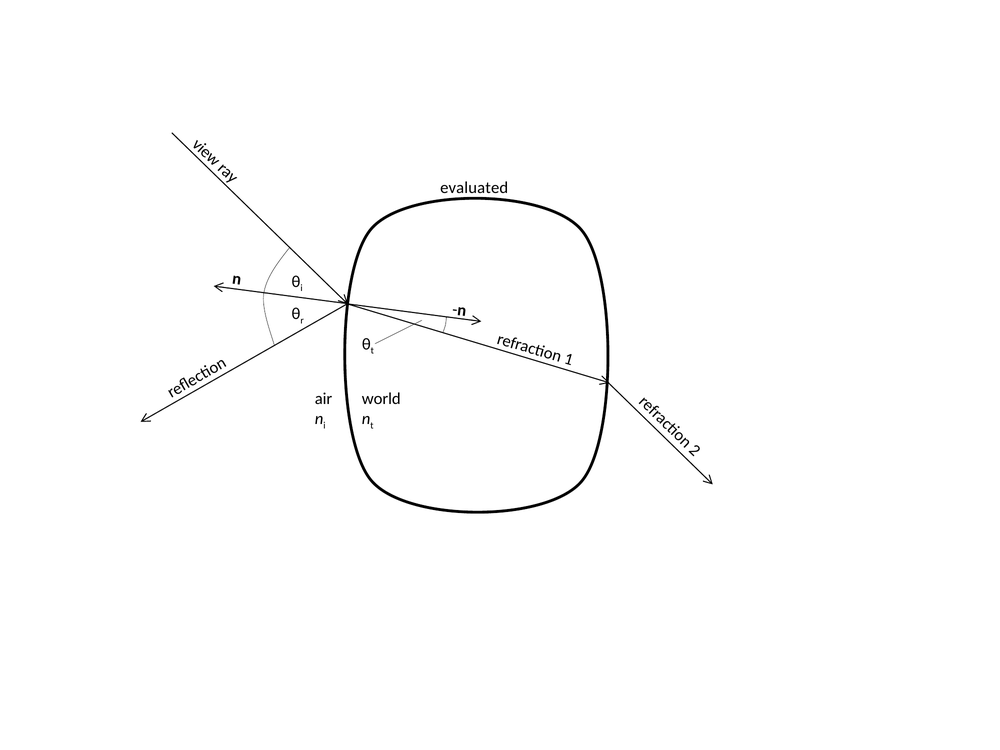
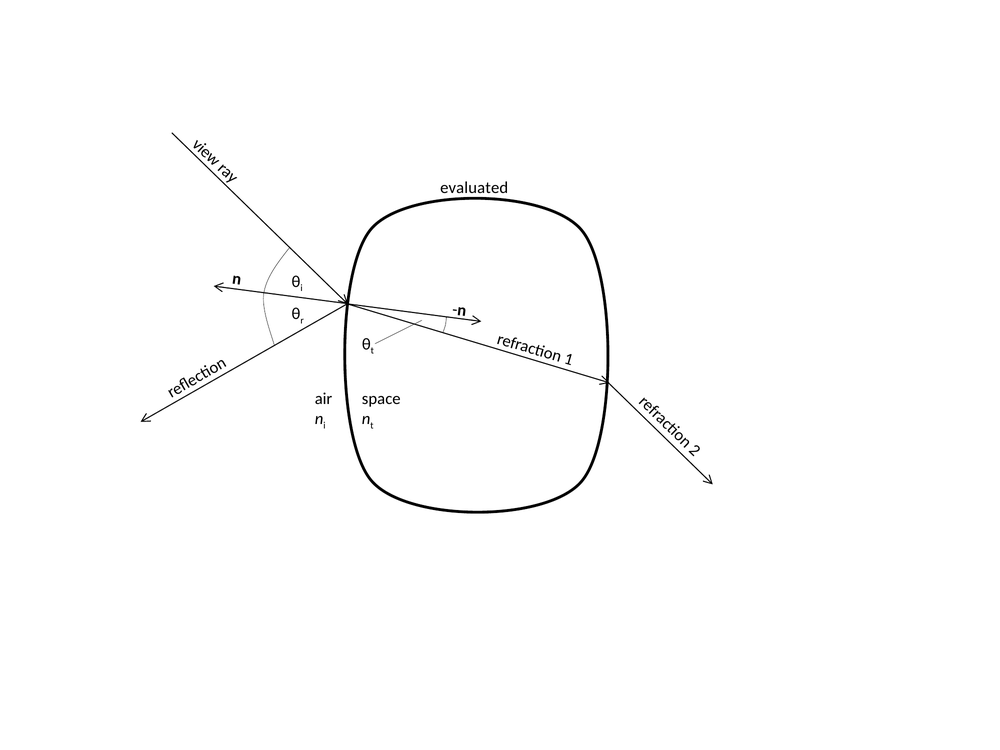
world: world -> space (381, 399)
